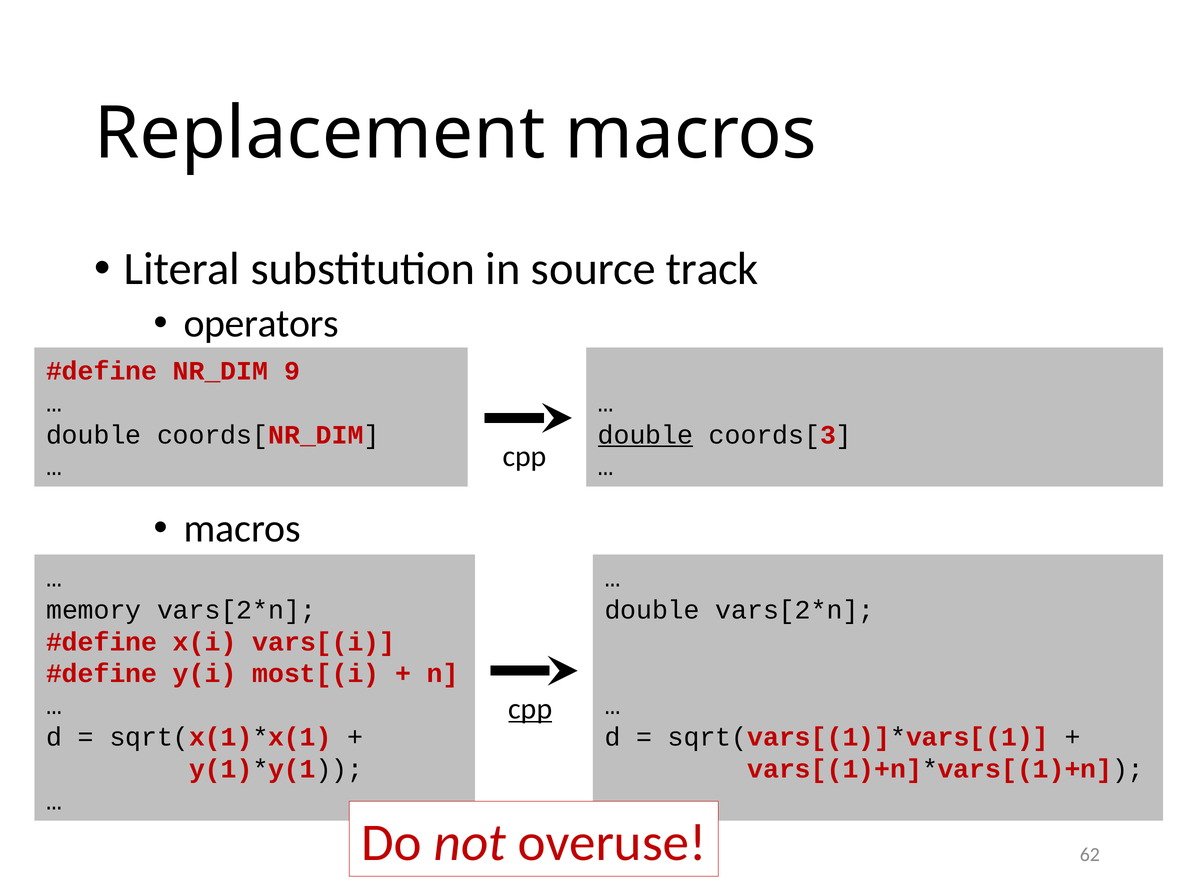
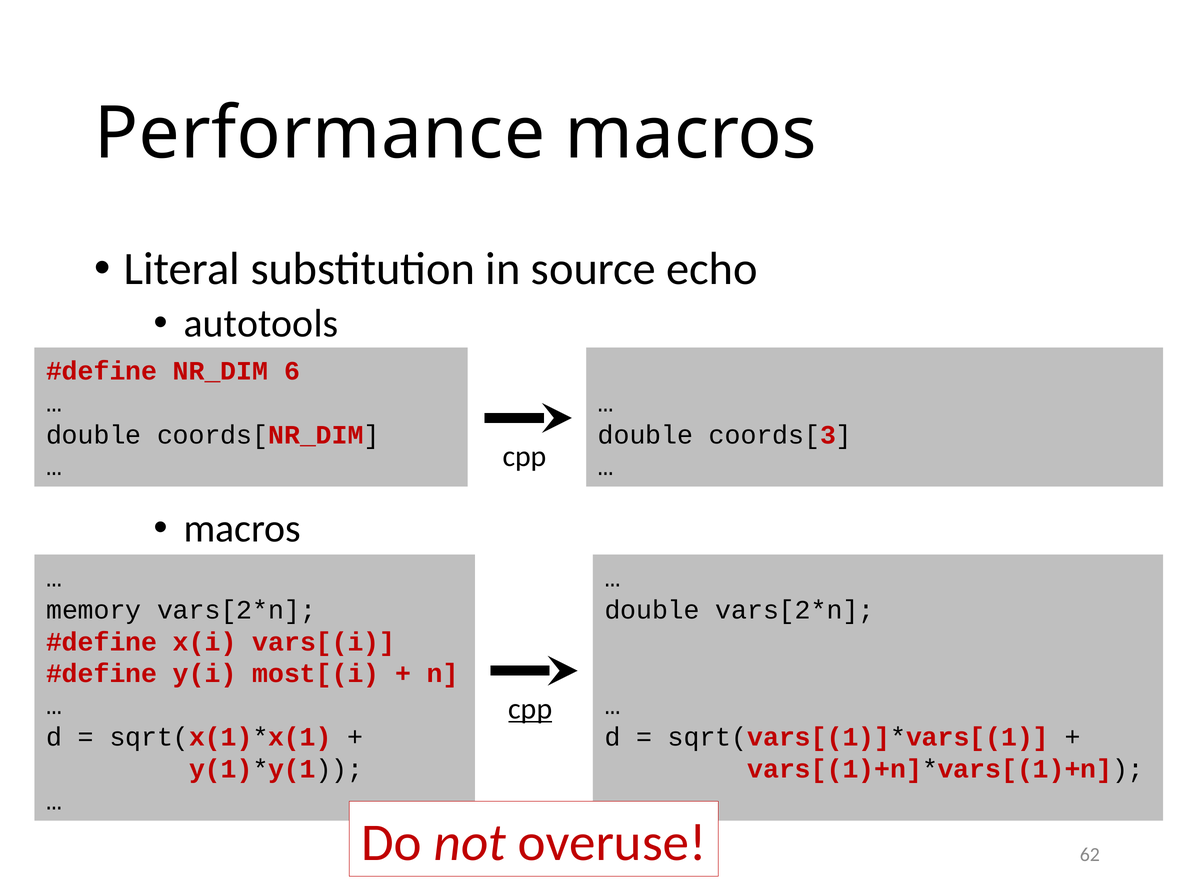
Replacement: Replacement -> Performance (320, 134)
track: track -> echo (712, 269)
operators: operators -> autotools (261, 324)
9: 9 -> 6 (292, 371)
double underline: present -> none (646, 435)
